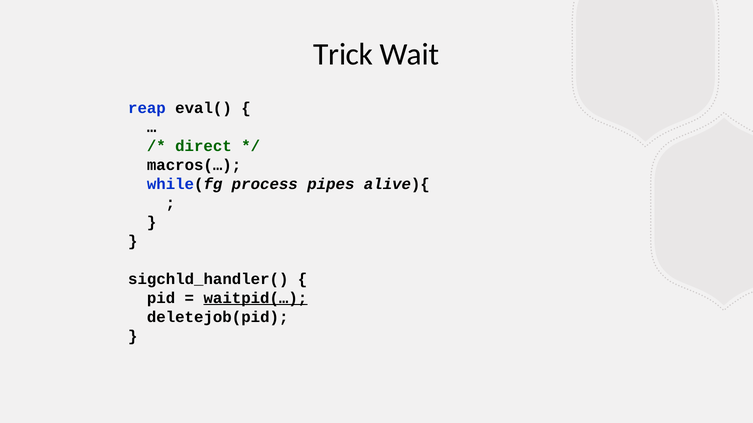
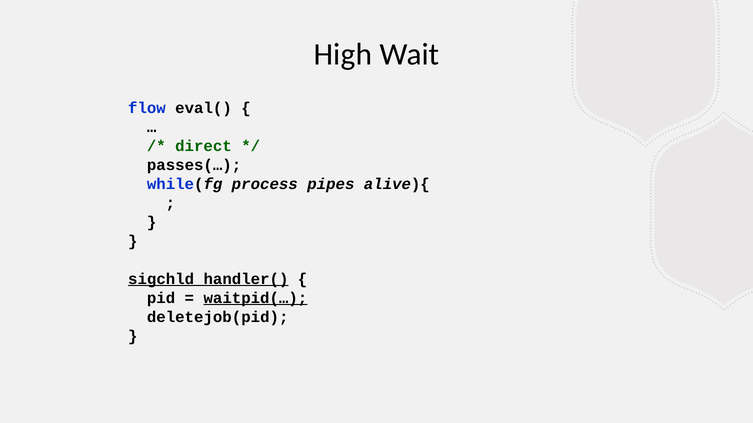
Trick: Trick -> High (343, 54)
reap: reap -> flow (147, 108)
macros(…: macros(… -> passes(… (194, 165)
sigchld_handler( underline: none -> present (208, 279)
